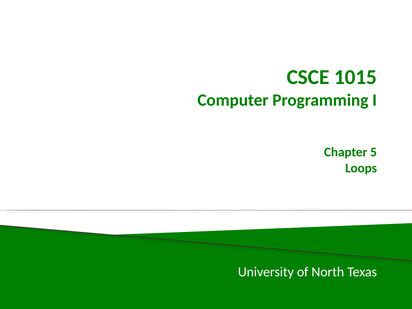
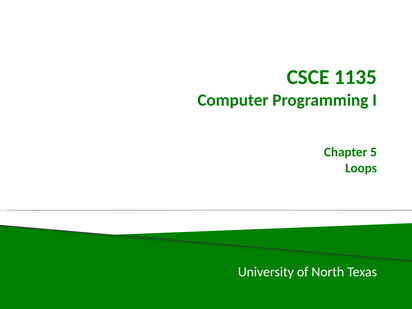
1015: 1015 -> 1135 (356, 77)
